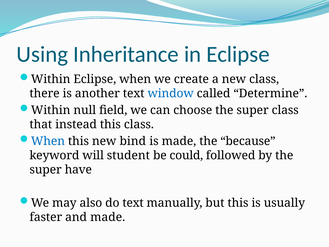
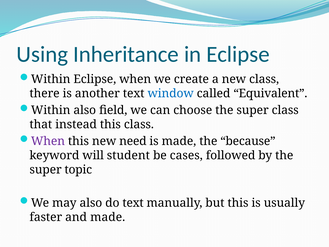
Determine: Determine -> Equivalent (270, 93)
Within null: null -> also (85, 110)
When colour: blue -> purple (48, 141)
bind: bind -> need (133, 141)
could: could -> cases (186, 155)
have: have -> topic (78, 169)
